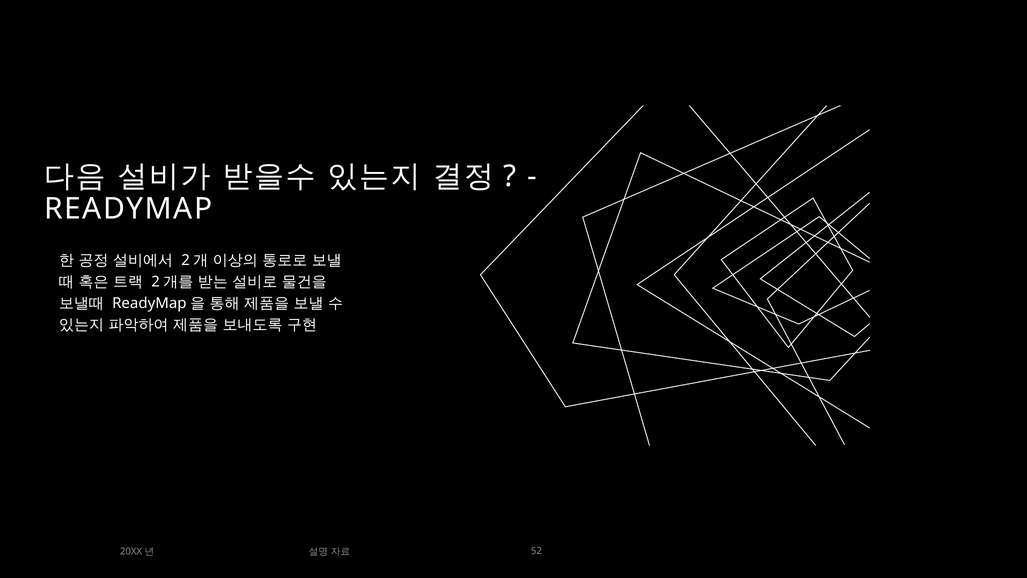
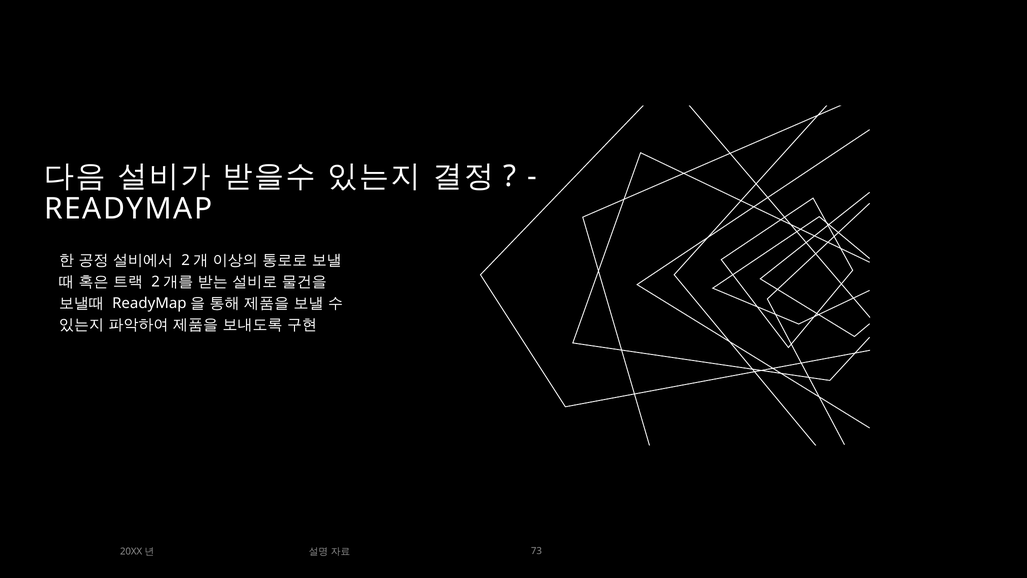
52: 52 -> 73 (536, 551)
